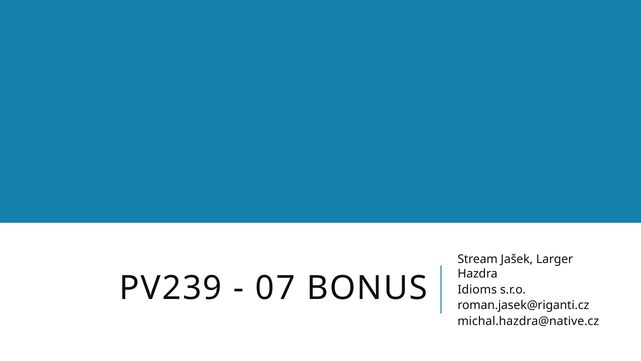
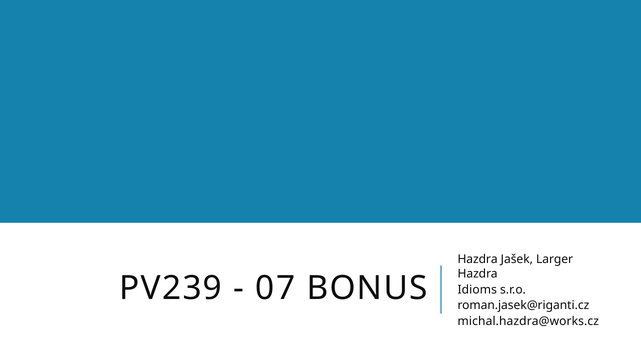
Stream: Stream -> Hazdra (478, 259)
michal.hazdra@native.cz: michal.hazdra@native.cz -> michal.hazdra@works.cz (528, 321)
